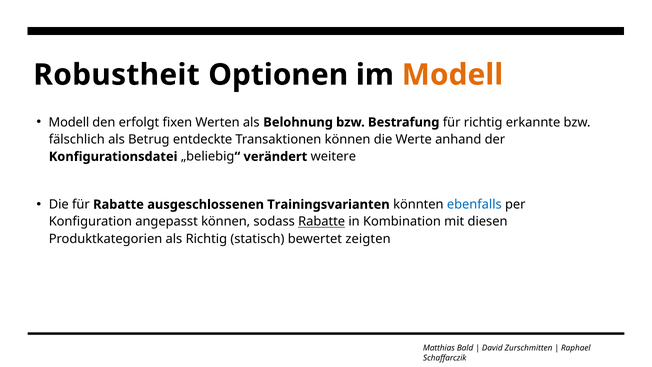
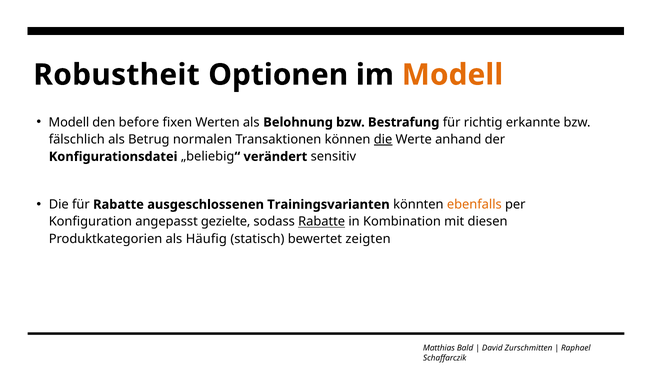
erfolgt: erfolgt -> before (139, 122)
entdeckte: entdeckte -> normalen (203, 139)
die underline: none -> present (383, 139)
weitere: weitere -> sensitiv (333, 157)
ebenfalls colour: blue -> orange (474, 204)
angepasst können: können -> gezielte (226, 222)
als Richtig: Richtig -> Häufig (206, 239)
